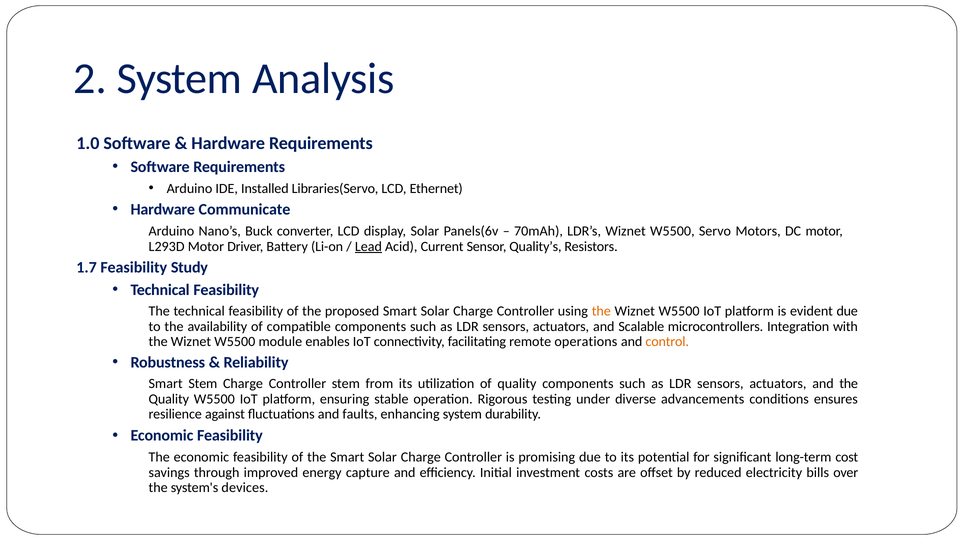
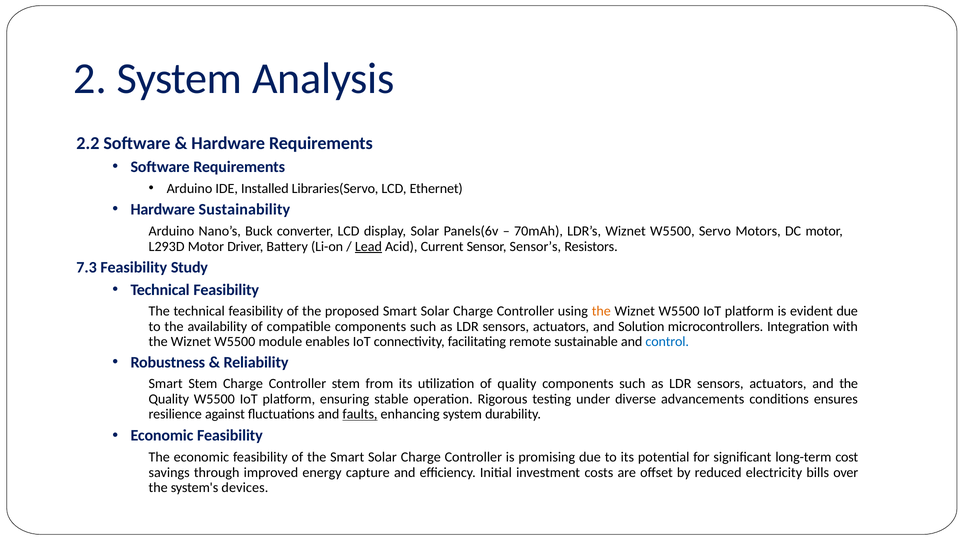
1.0: 1.0 -> 2.2 (88, 144)
Communicate: Communicate -> Sustainability (244, 210)
Quality’s: Quality’s -> Sensor’s (535, 247)
1.7: 1.7 -> 7.3 (87, 267)
Scalable: Scalable -> Solution (641, 327)
operations: operations -> sustainable (586, 342)
control colour: orange -> blue (667, 342)
faults underline: none -> present (360, 414)
